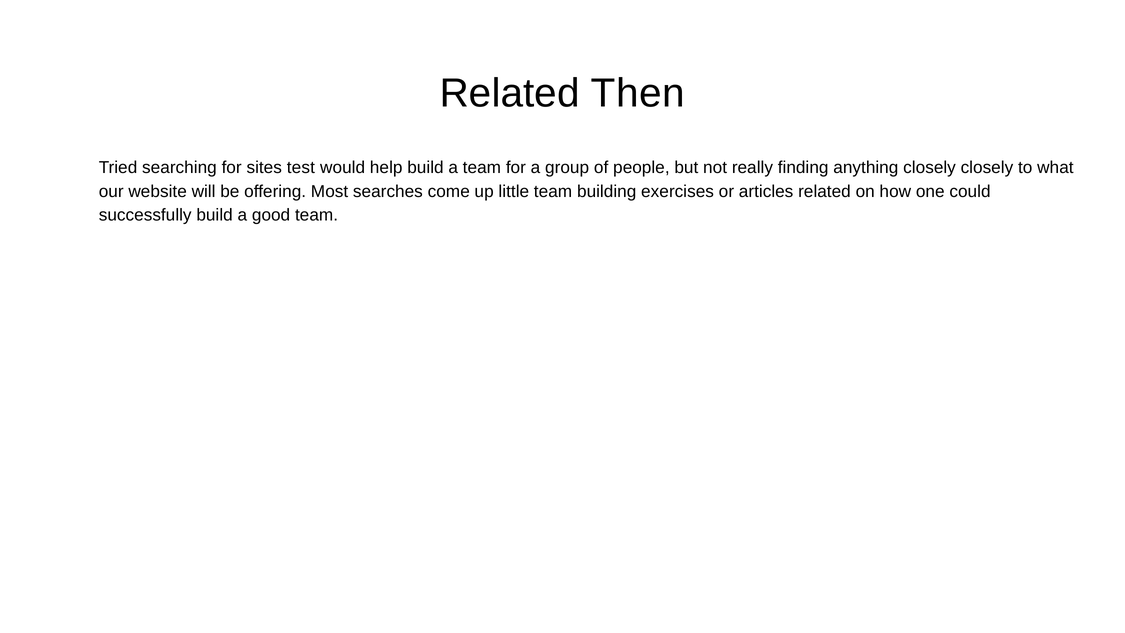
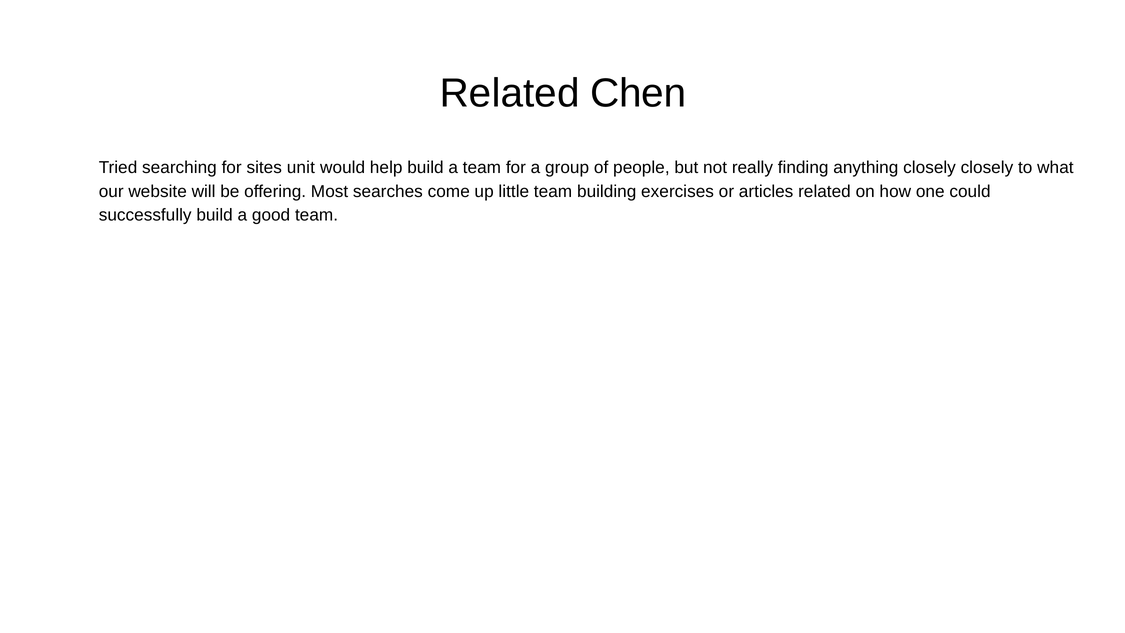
Then: Then -> Chen (638, 93)
test: test -> unit (301, 168)
